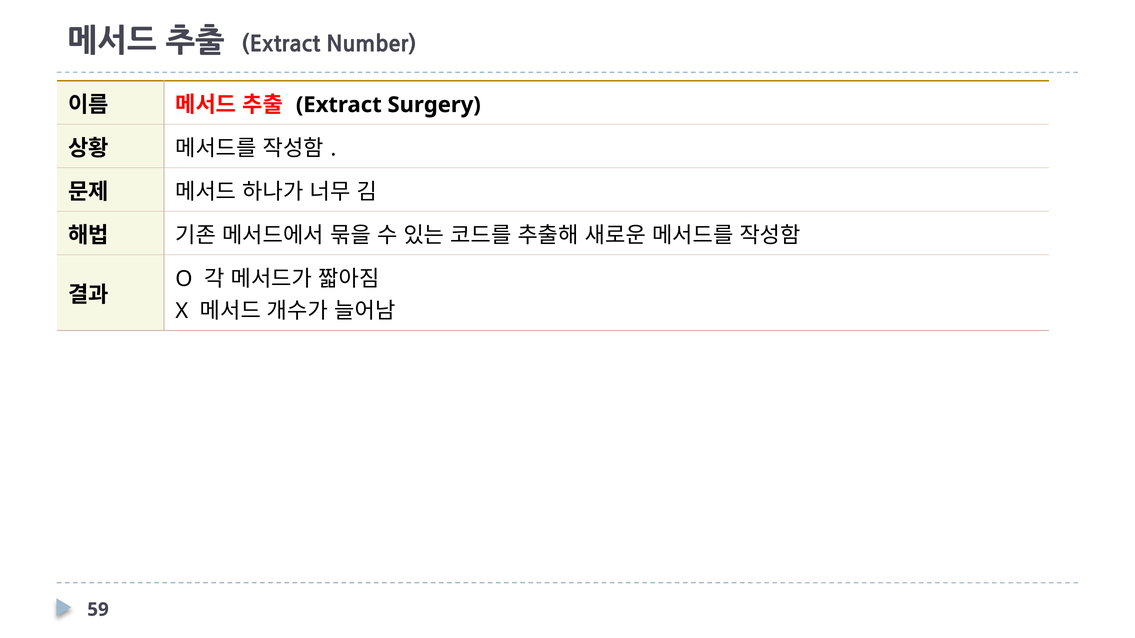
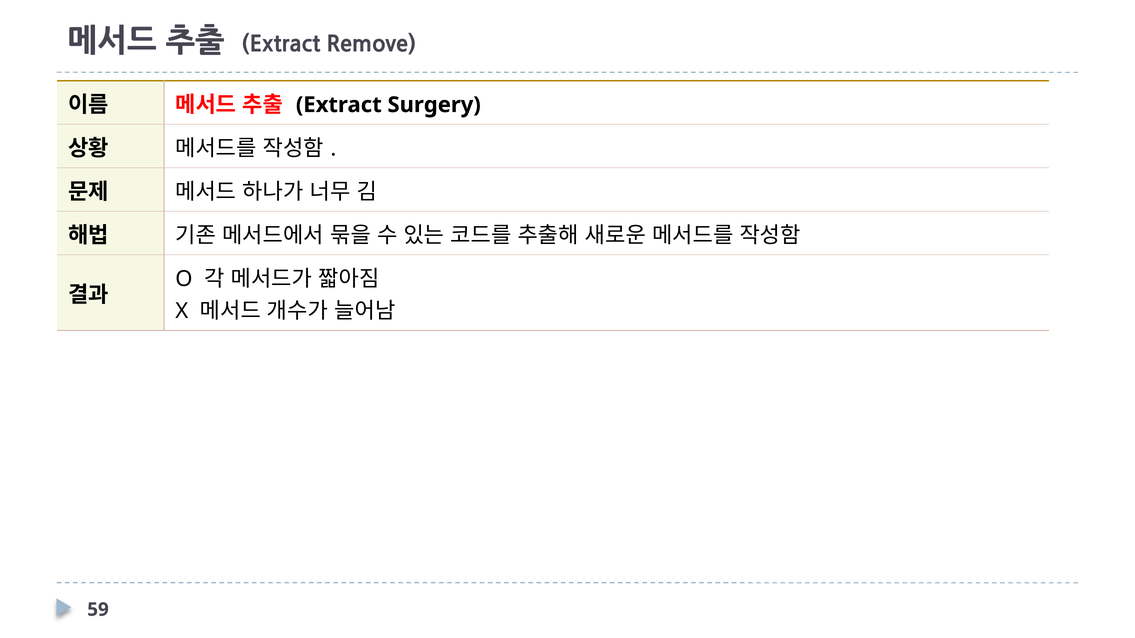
Number: Number -> Remove (371, 45)
